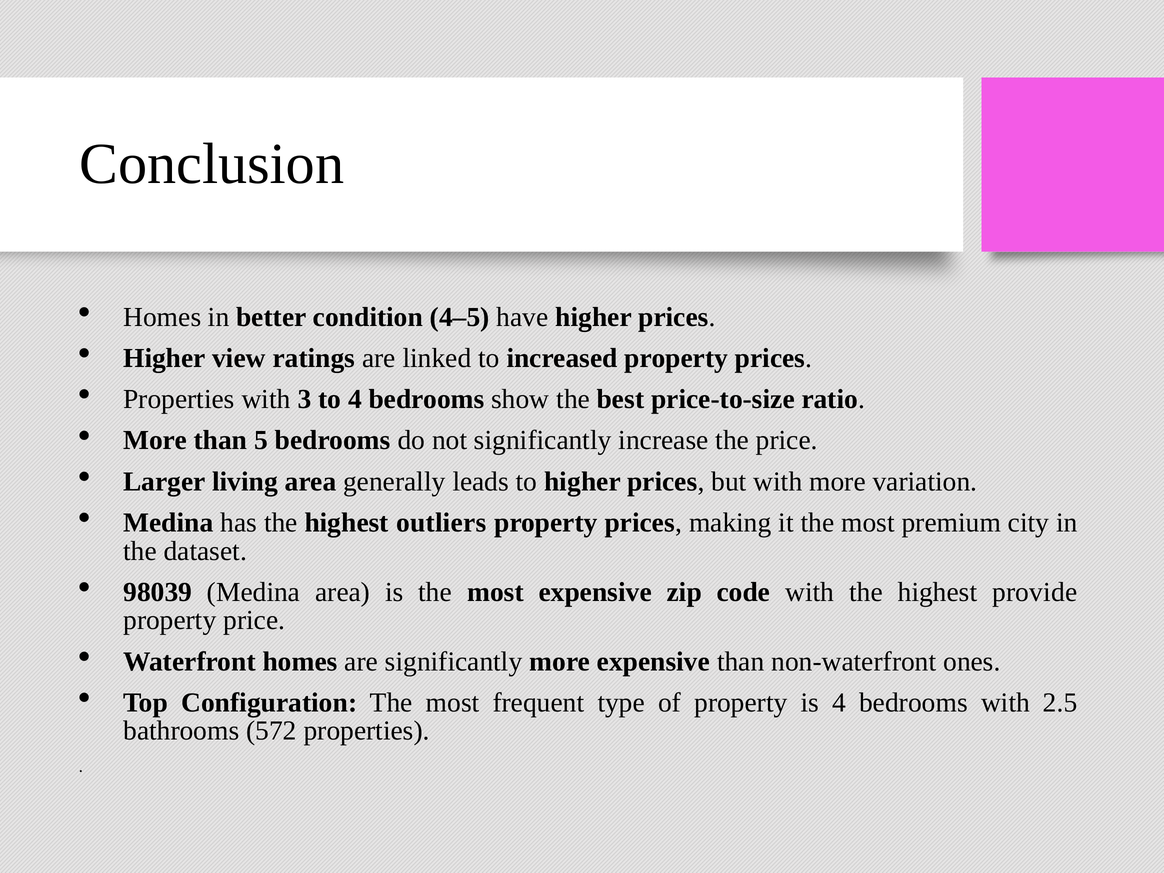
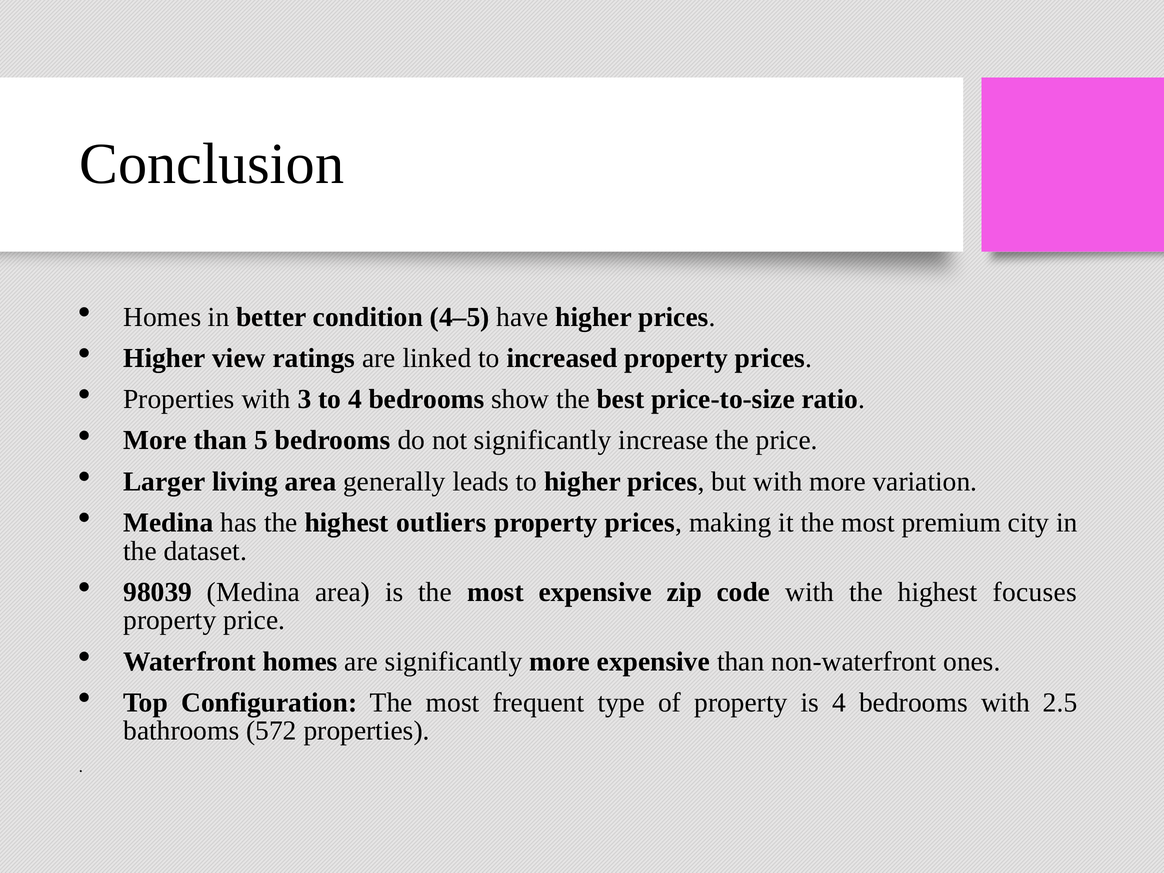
provide: provide -> focuses (1035, 592)
